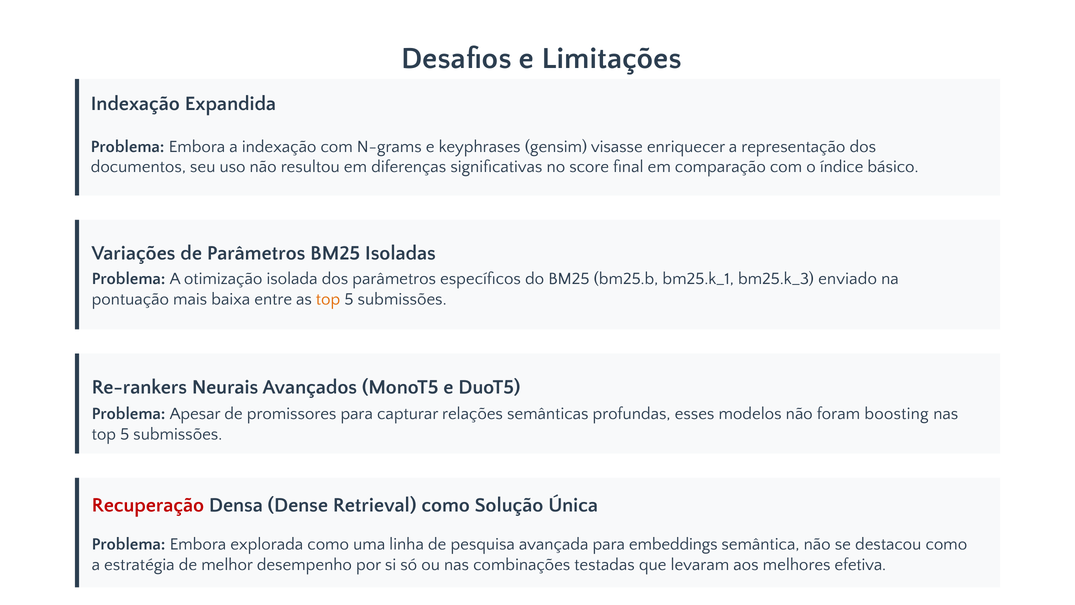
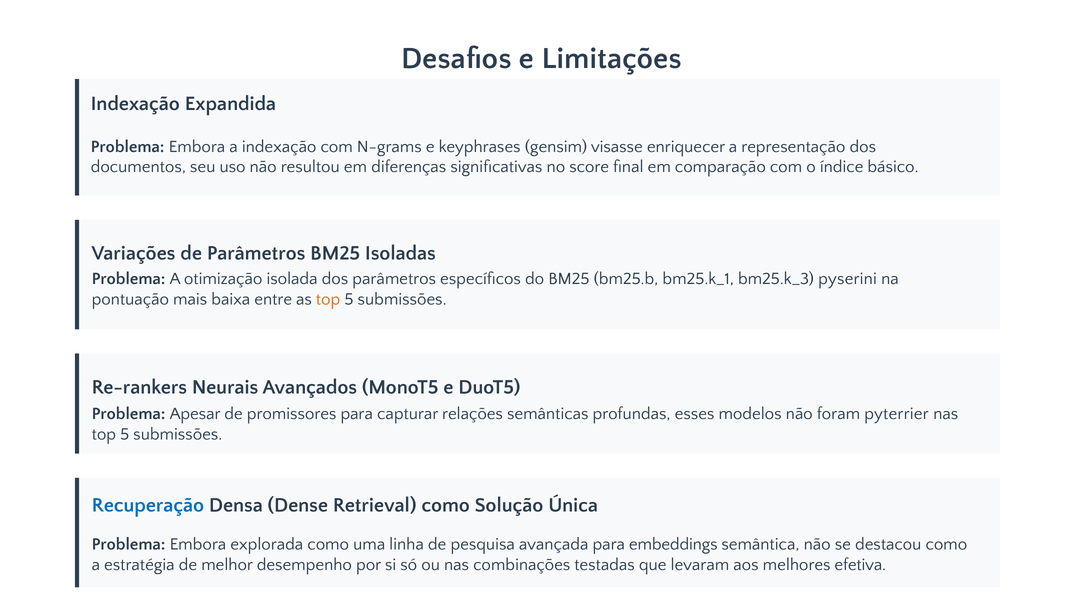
enviado: enviado -> pyserini (848, 279)
boosting: boosting -> pyterrier (897, 414)
Recuperação colour: red -> blue (148, 505)
